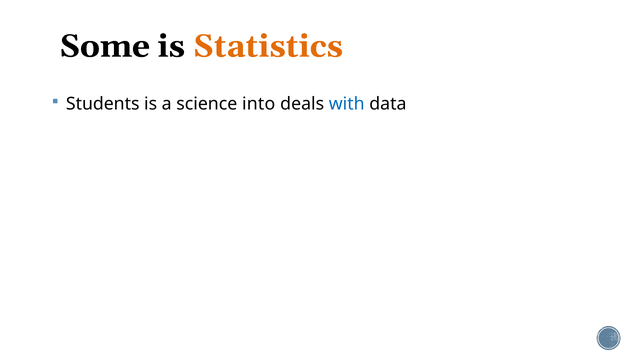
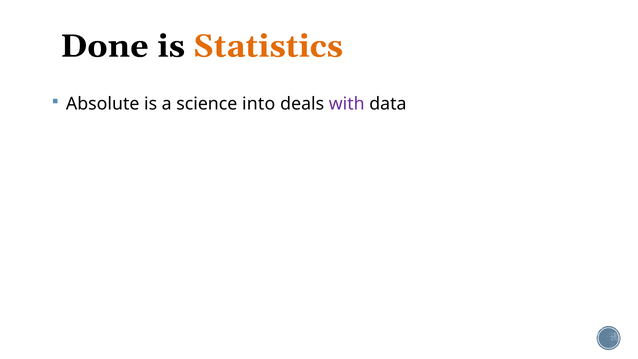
Some: Some -> Done (104, 46)
Students: Students -> Absolute (103, 104)
with colour: blue -> purple (347, 104)
